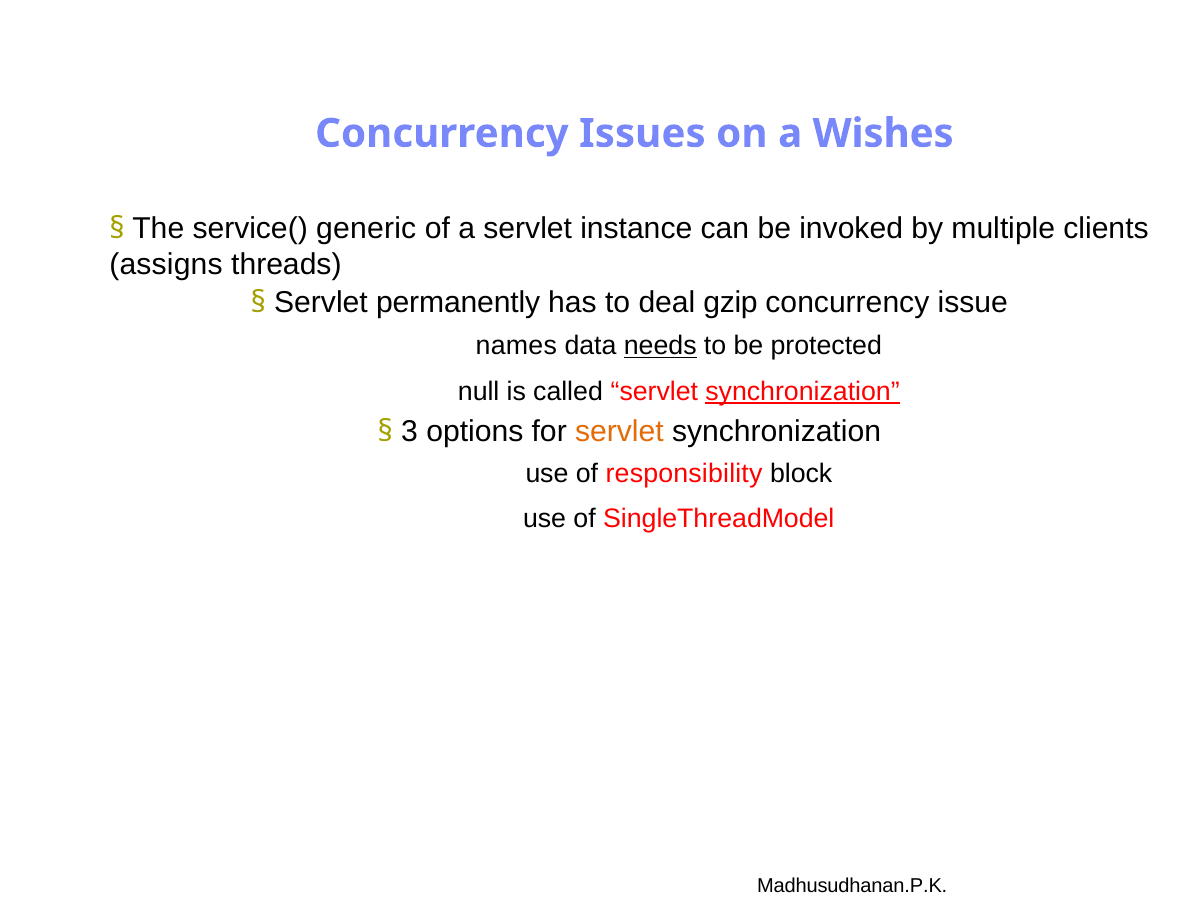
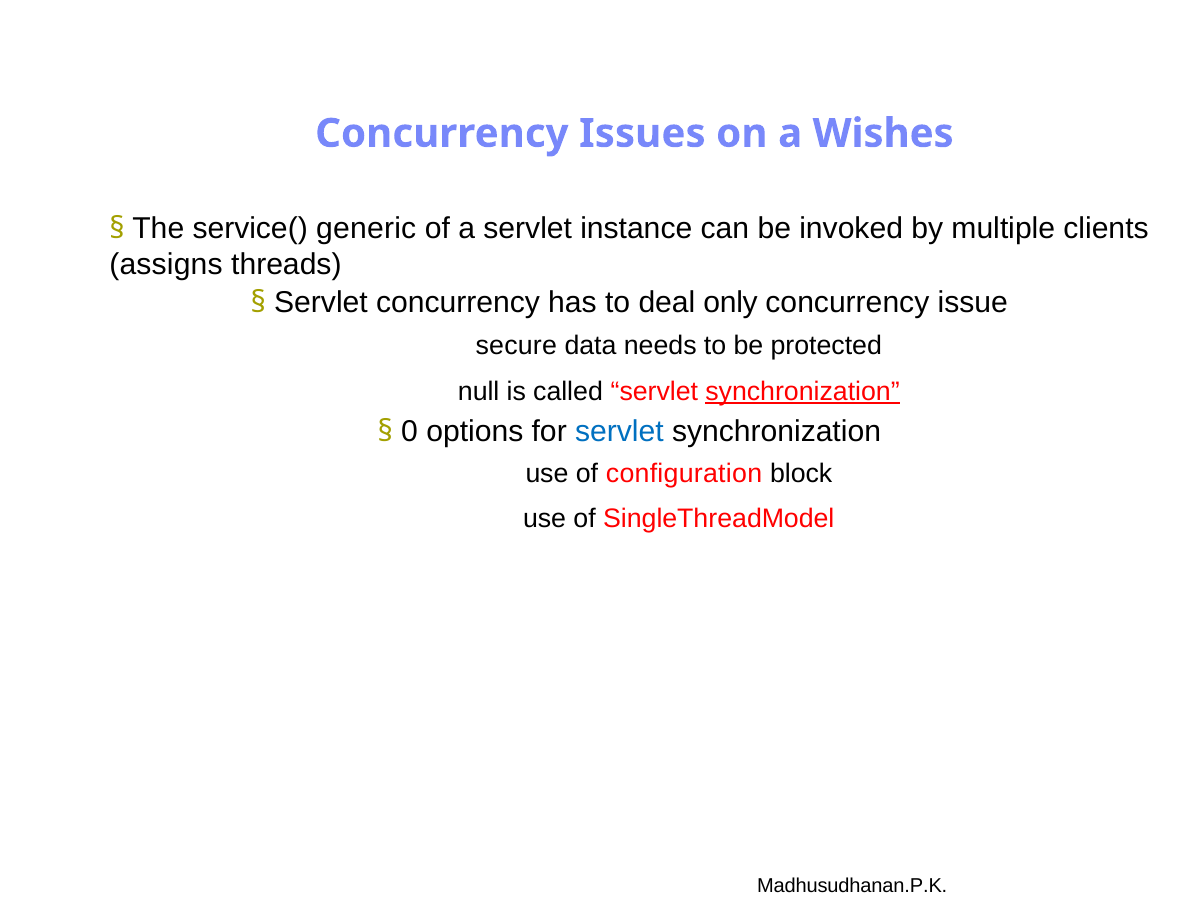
Servlet permanently: permanently -> concurrency (458, 303)
gzip: gzip -> only (731, 303)
names: names -> secure (516, 346)
needs underline: present -> none (660, 346)
3: 3 -> 0 (410, 432)
servlet colour: orange -> blue (619, 432)
responsibility: responsibility -> configuration (684, 473)
